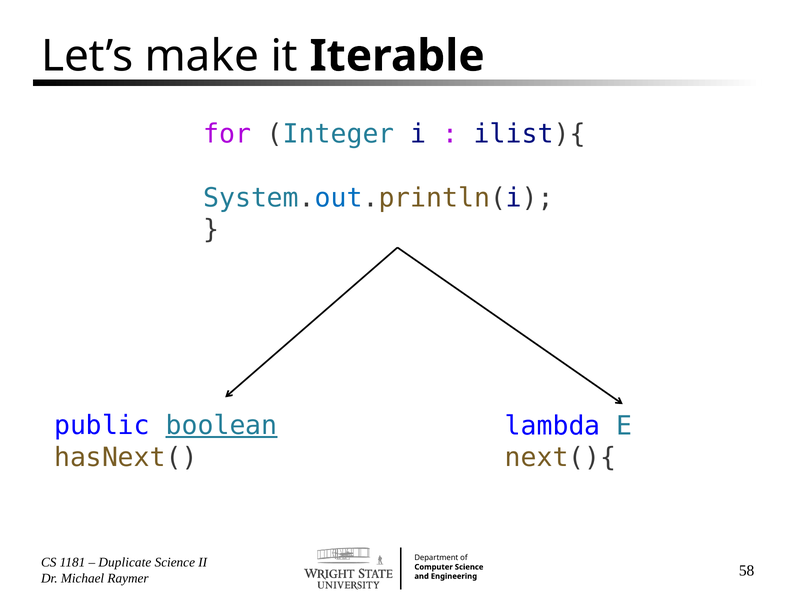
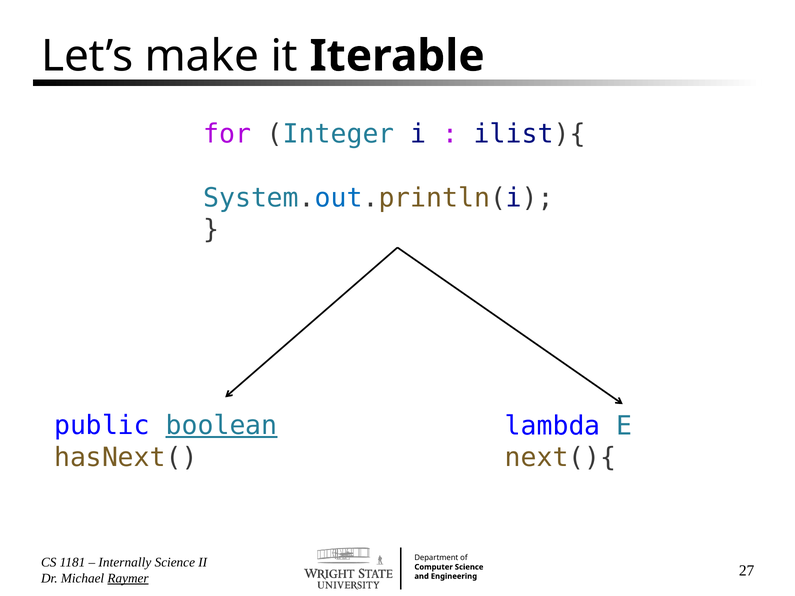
Duplicate: Duplicate -> Internally (125, 563)
Raymer underline: none -> present (128, 579)
58: 58 -> 27 (747, 571)
